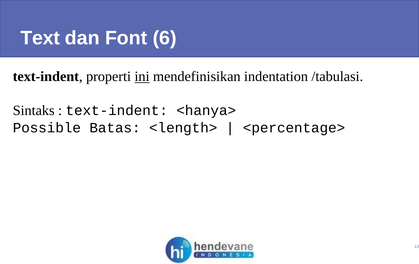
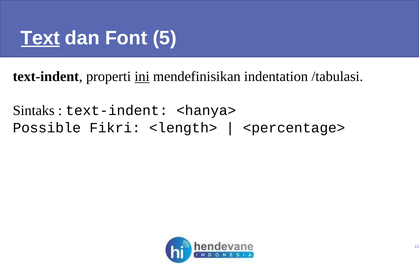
Text underline: none -> present (40, 38)
6: 6 -> 5 (165, 38)
Batas: Batas -> Fikri (115, 128)
